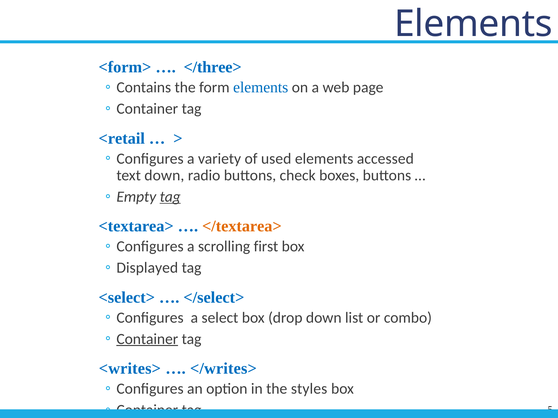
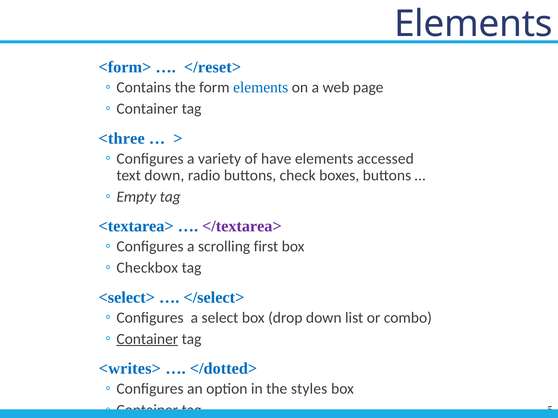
</three>: </three> -> </reset> (212, 67)
<retail: <retail -> <three (122, 138)
used: used -> have (276, 159)
tag underline: present -> none (170, 197)
</textarea> colour: orange -> purple (242, 226)
Displayed: Displayed -> Checkbox (147, 268)
</writes>: </writes> -> </dotted> (223, 369)
